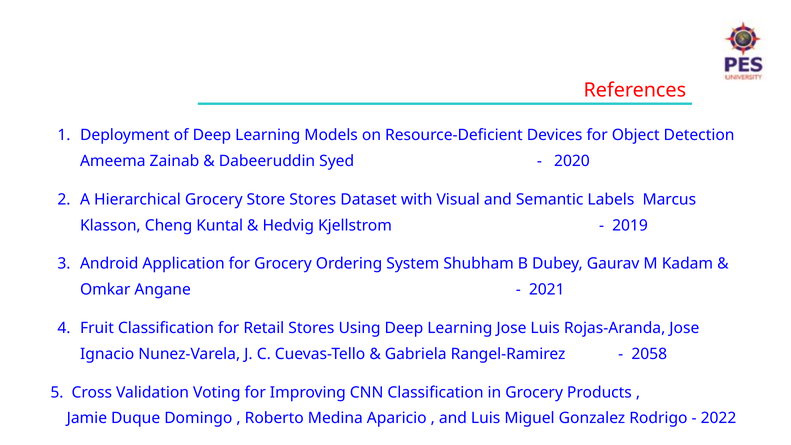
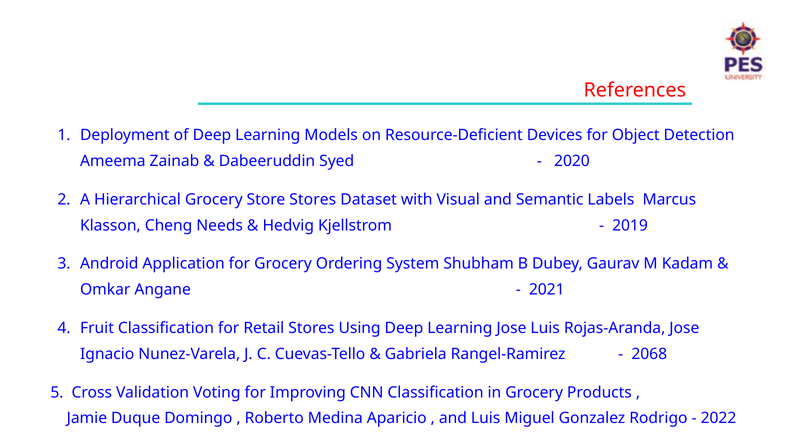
Kuntal: Kuntal -> Needs (220, 225)
2058: 2058 -> 2068 (649, 354)
